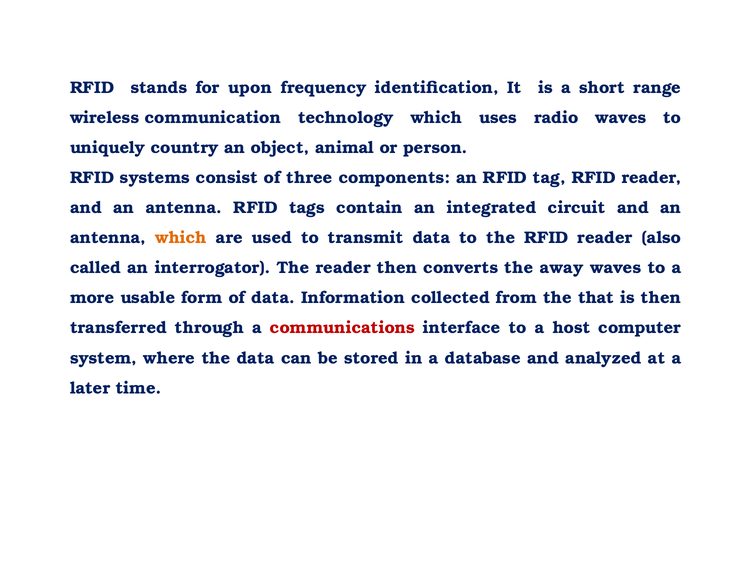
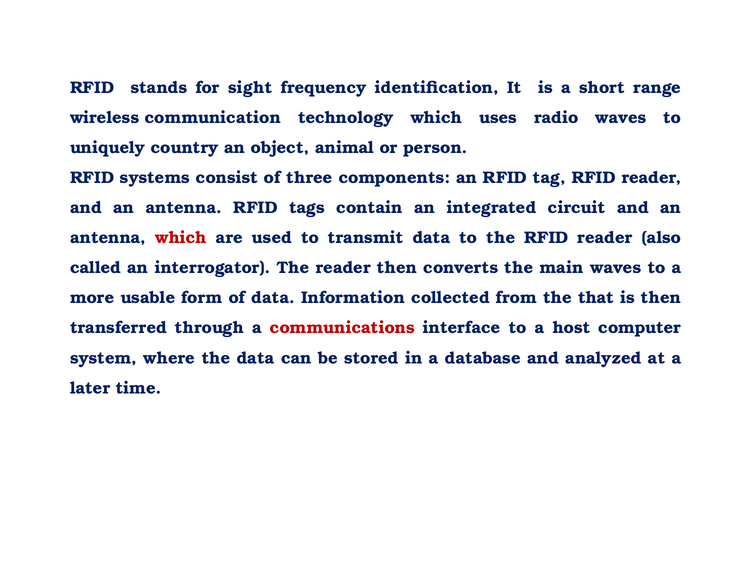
upon: upon -> sight (250, 88)
which colour: orange -> red (181, 238)
away: away -> main (562, 268)
